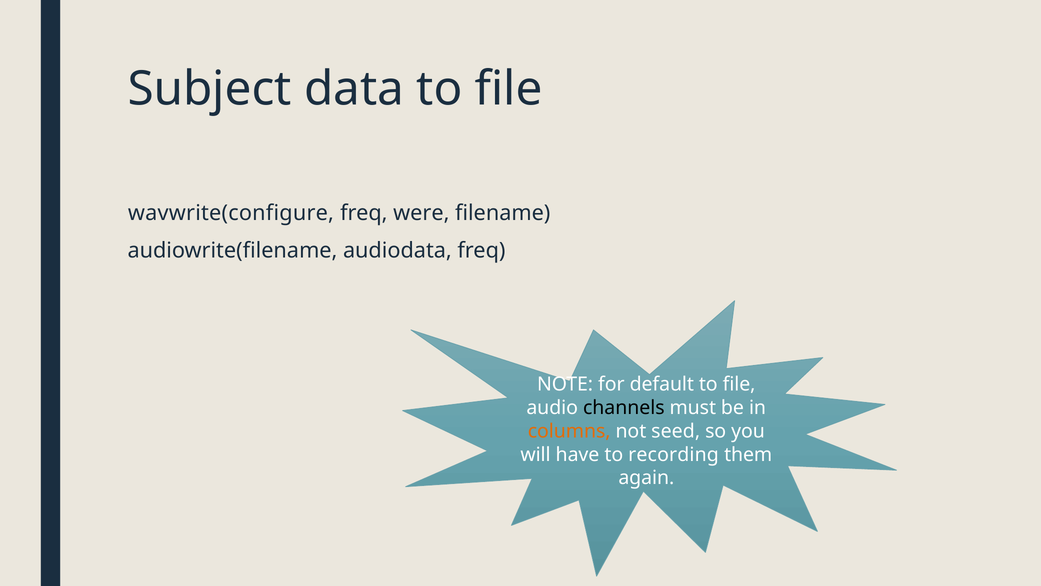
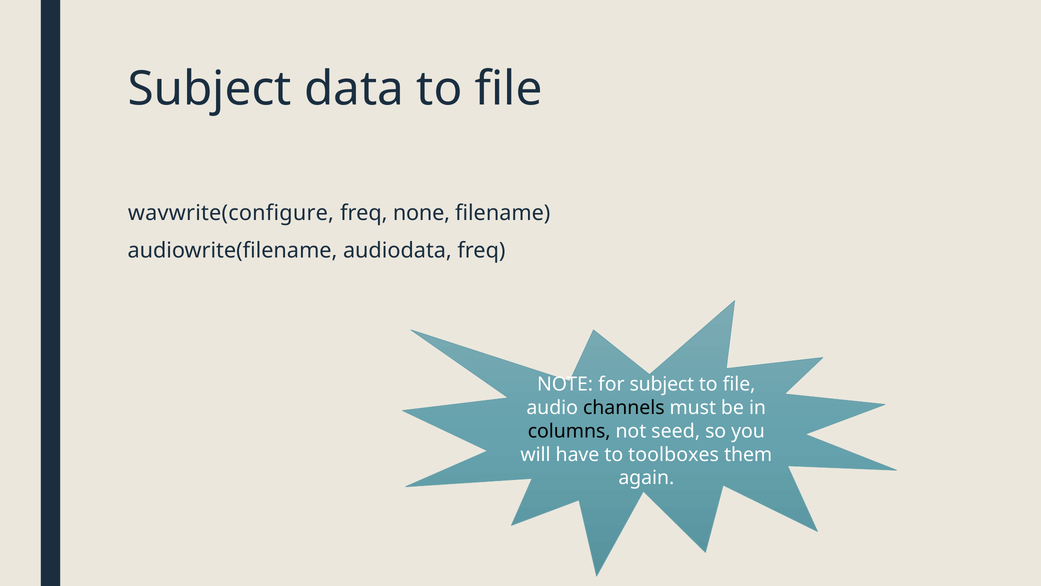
were: were -> none (421, 213)
for default: default -> subject (662, 384)
columns colour: orange -> black (569, 431)
recording: recording -> toolboxes (674, 454)
